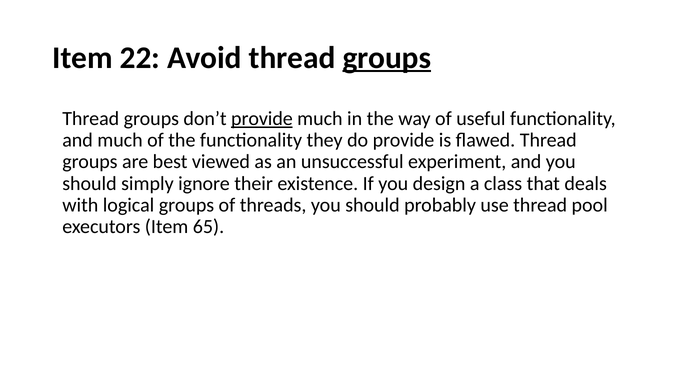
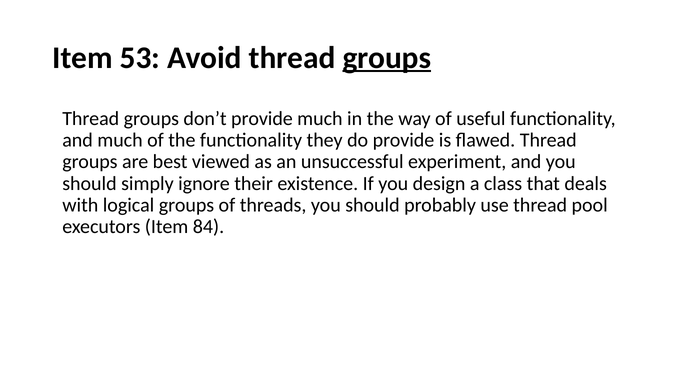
22: 22 -> 53 (140, 58)
provide underline: present -> none (262, 119)
65: 65 -> 84 (209, 227)
